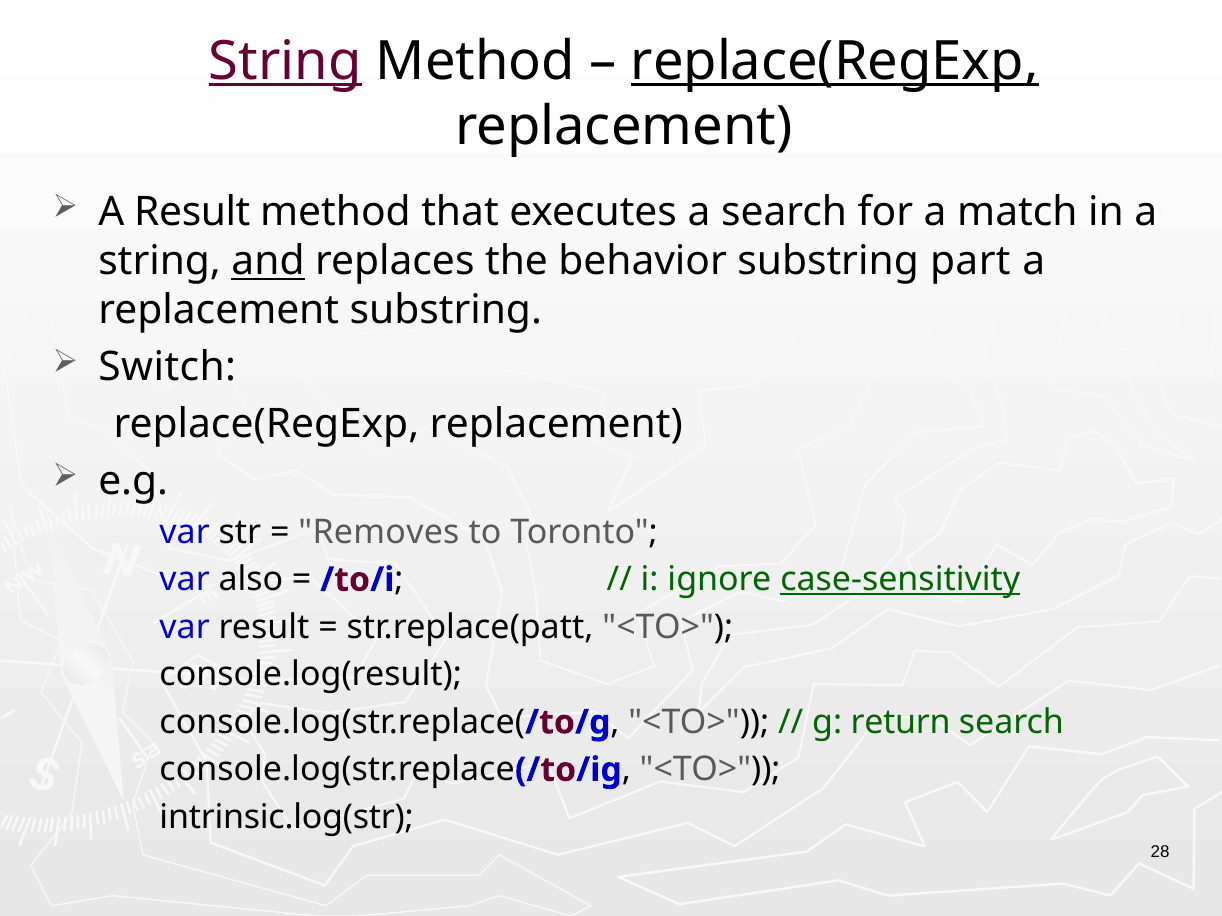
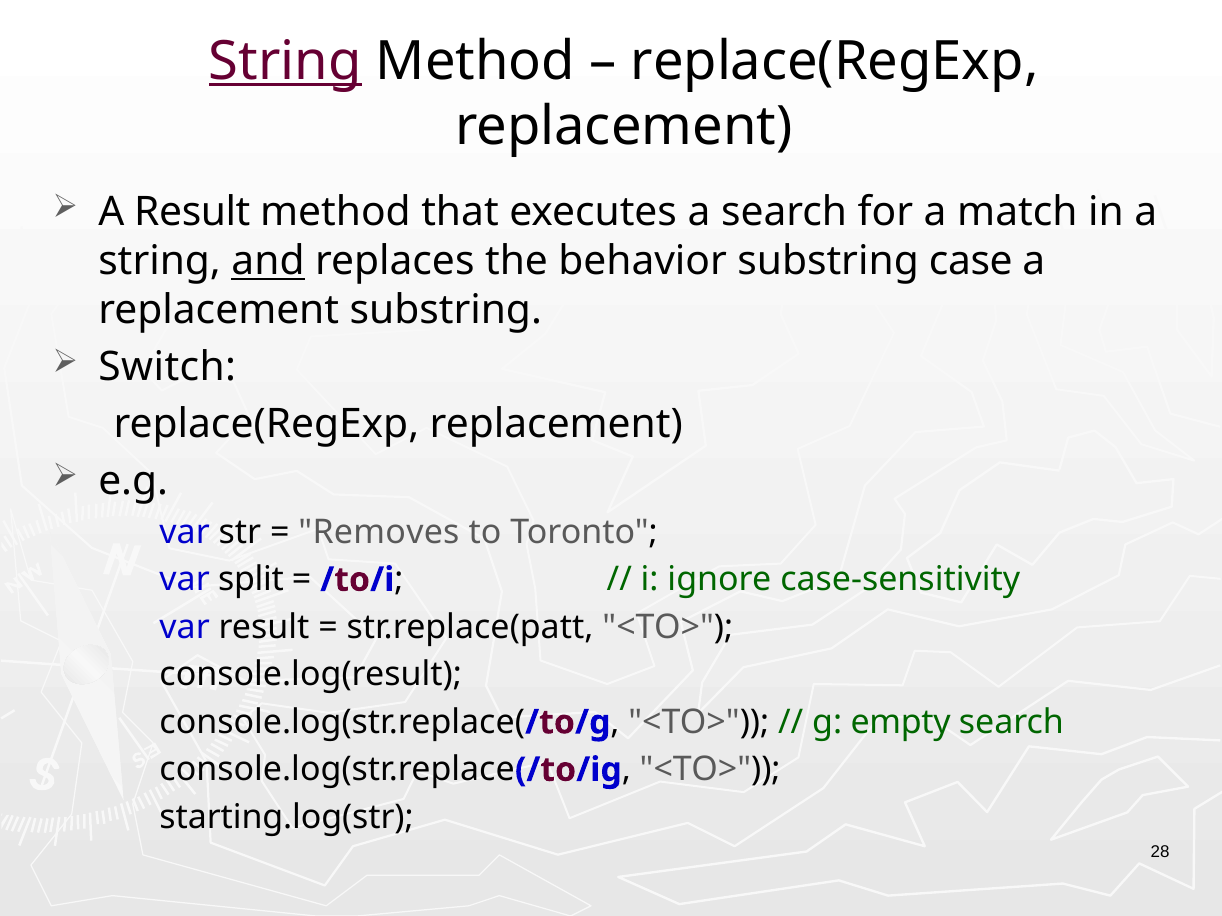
replace(RegExp underline: present -> none (835, 62)
part: part -> case (971, 261)
also: also -> split (251, 580)
case-sensitivity underline: present -> none (900, 580)
return: return -> empty (901, 723)
intrinsic.log(str: intrinsic.log(str -> starting.log(str (287, 818)
